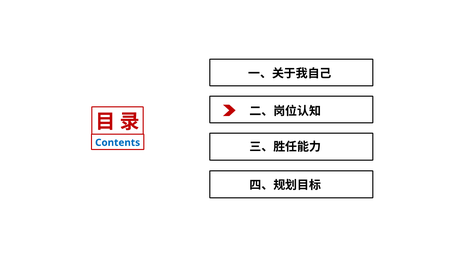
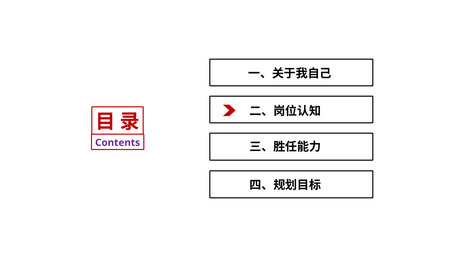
Contents colour: blue -> purple (118, 142)
